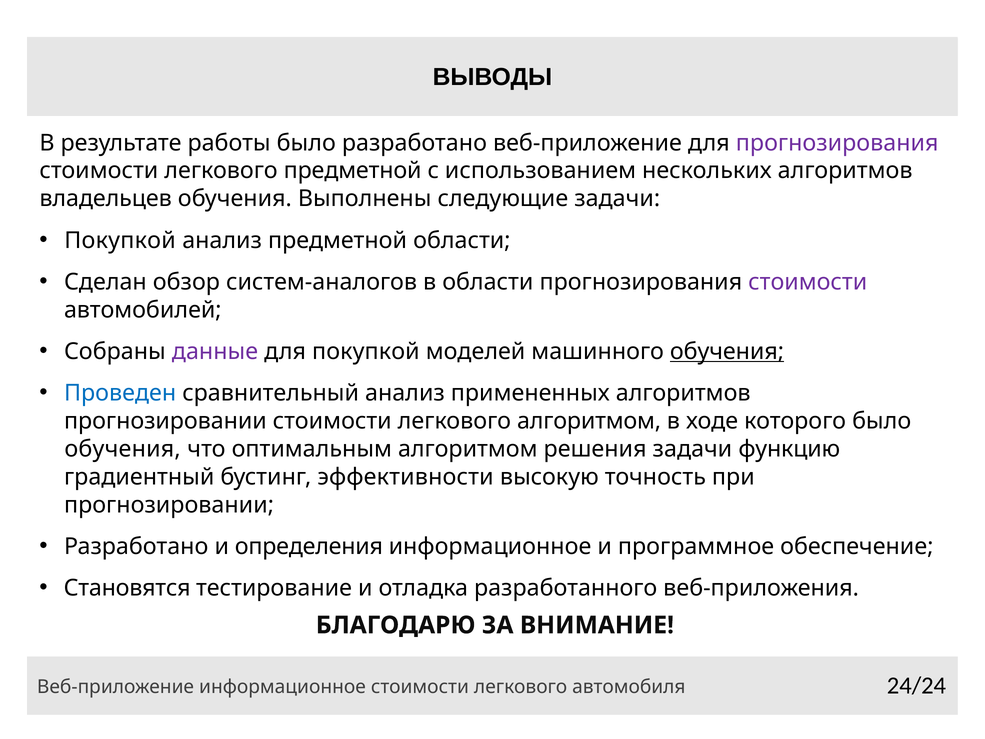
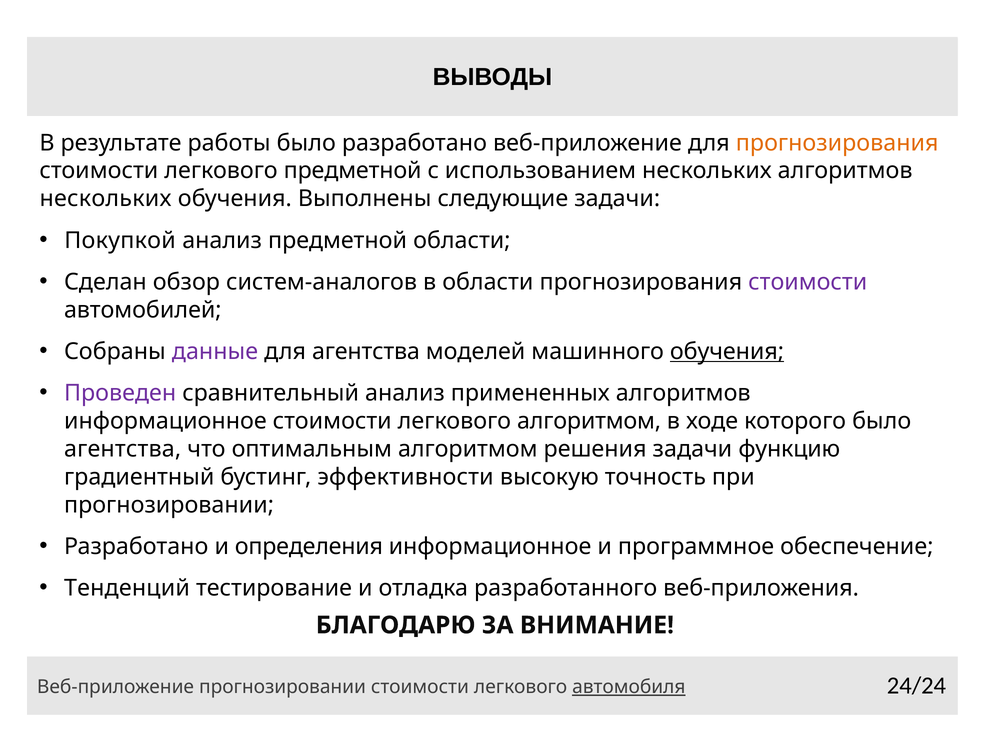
прогнозирования colour: purple -> orange (837, 143)
владельцев: владельцев -> нескольких (105, 199)
для покупкой: покупкой -> агентства (366, 351)
Проведен colour: blue -> purple (120, 393)
прогнозировании: прогнозировании -> информационное (165, 421)
обучения: обучения -> агентства (123, 449)
Становятся: Становятся -> Тенденций (127, 588)
Веб-приложение информационное: информационное -> прогнозировании (283, 687)
автомобиля underline: none -> present (629, 687)
